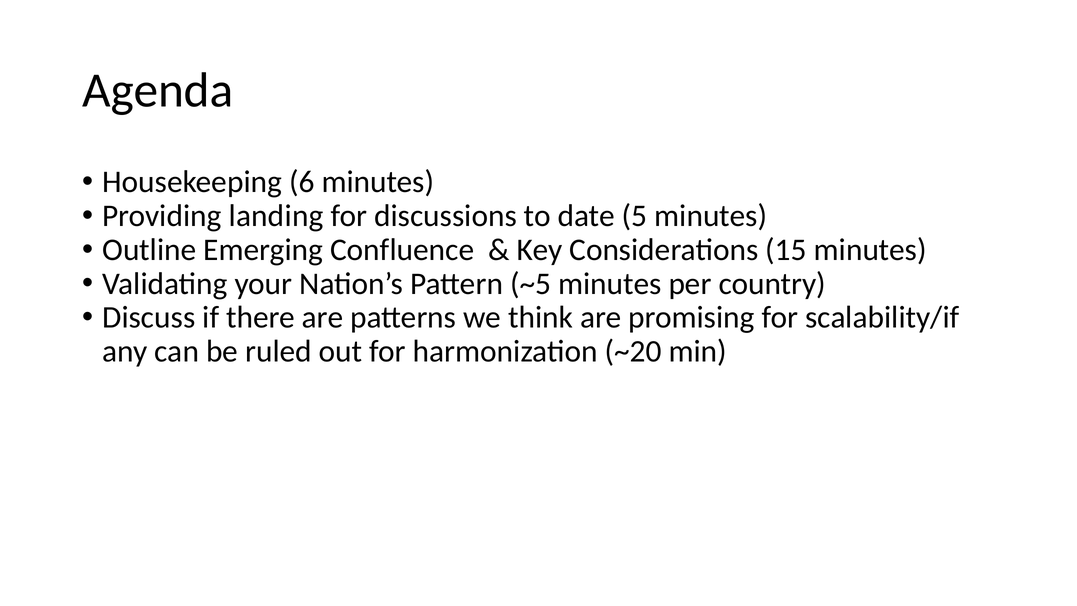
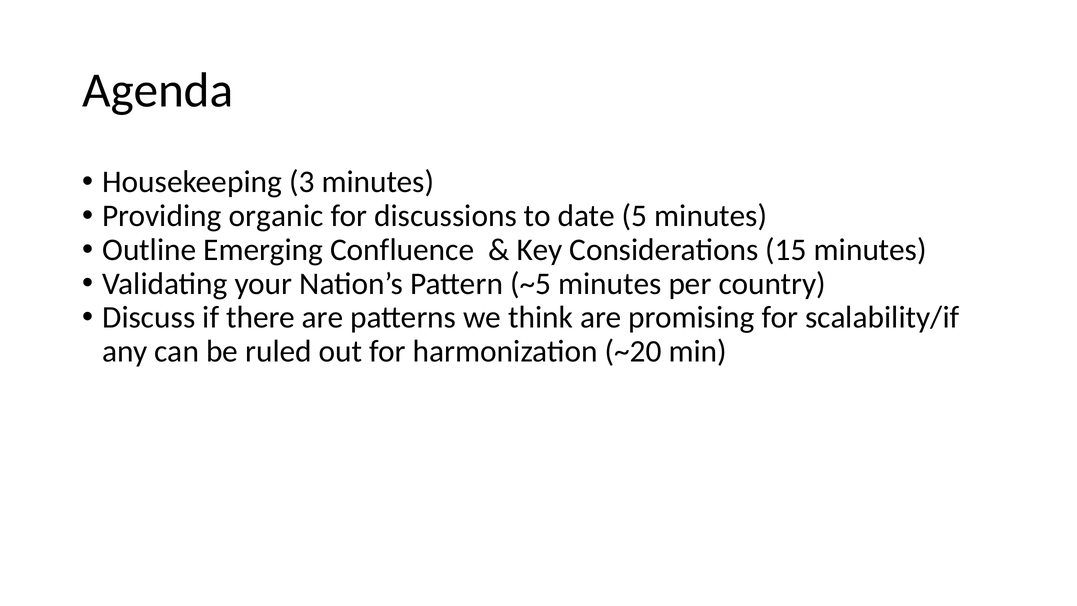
6: 6 -> 3 (302, 182)
landing: landing -> organic (276, 216)
